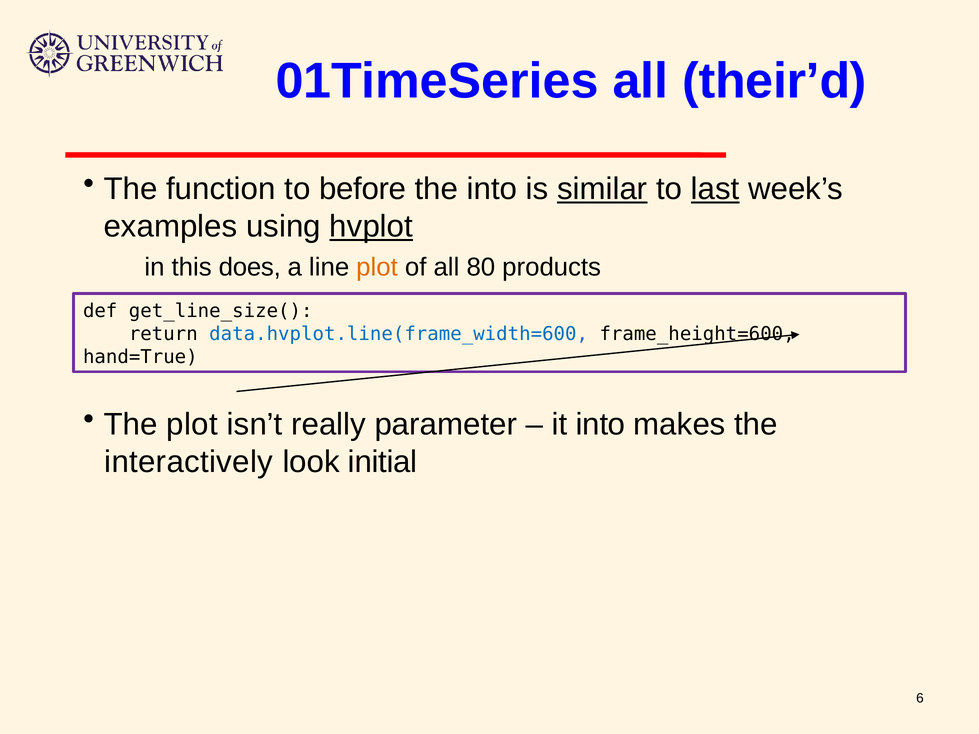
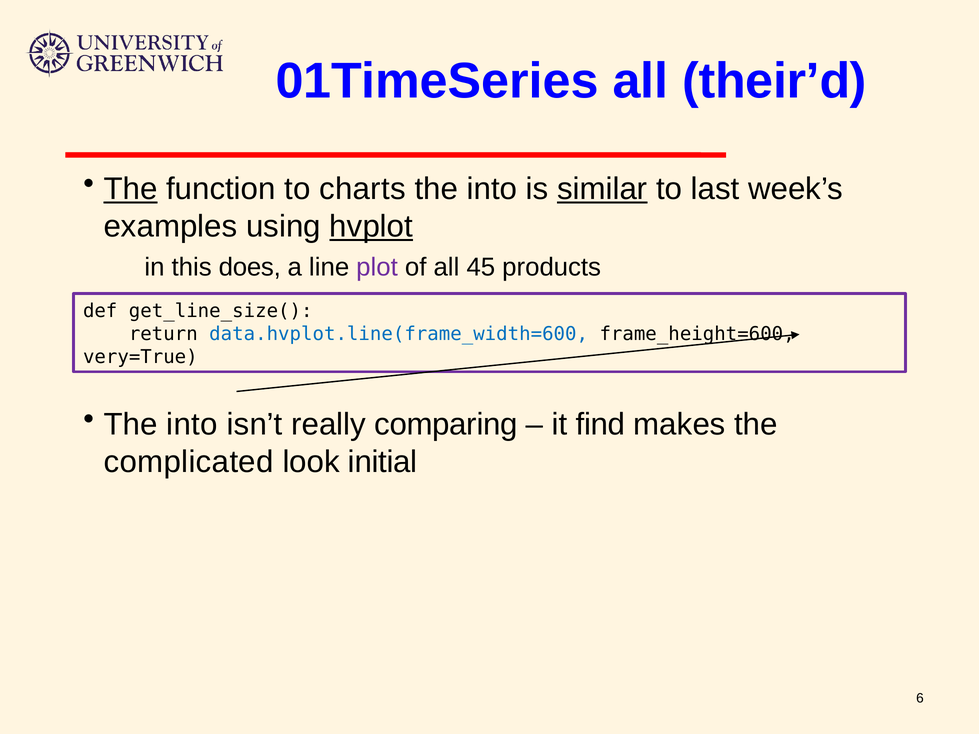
The underline: none -> present (131, 189)
before: before -> charts (362, 189)
last underline: present -> none (715, 189)
plot colour: orange -> purple (377, 267)
80: 80 -> 45 (481, 267)
hand=True: hand=True -> very=True (140, 357)
plot: plot -> into (192, 425)
parameter: parameter -> comparing (446, 425)
it into: into -> find (601, 425)
interactively: interactively -> complicated (189, 462)
